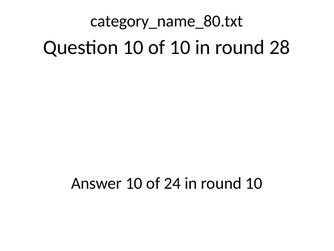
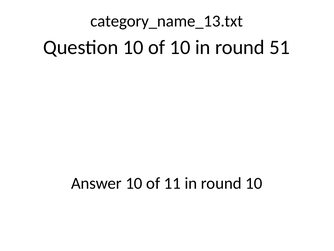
category_name_80.txt: category_name_80.txt -> category_name_13.txt (167, 21)
28: 28 -> 51 (280, 47)
24: 24 -> 11 (172, 183)
